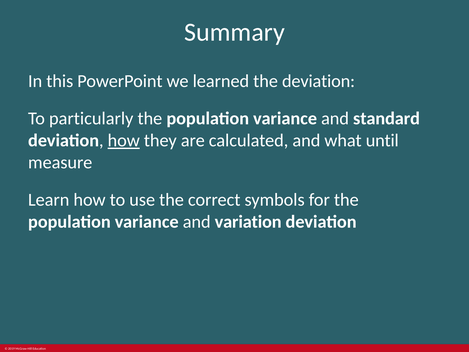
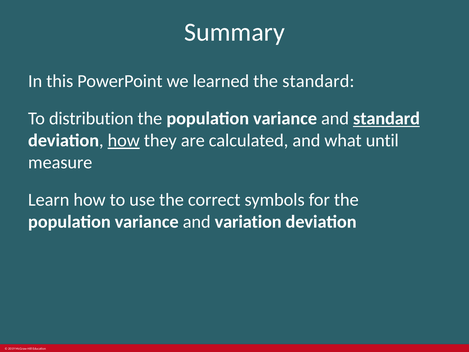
the deviation: deviation -> standard (318, 81)
particularly: particularly -> distribution (91, 118)
standard underline: none -> present (386, 118)
